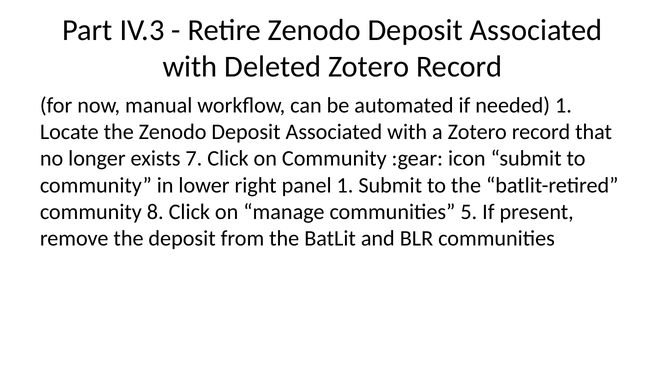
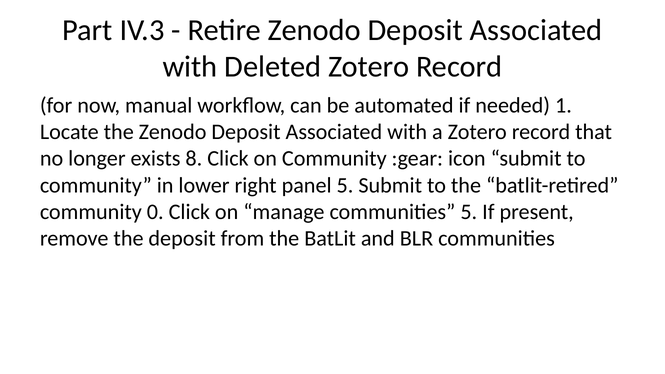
7: 7 -> 8 (194, 159)
panel 1: 1 -> 5 (345, 185)
8: 8 -> 0 (155, 212)
